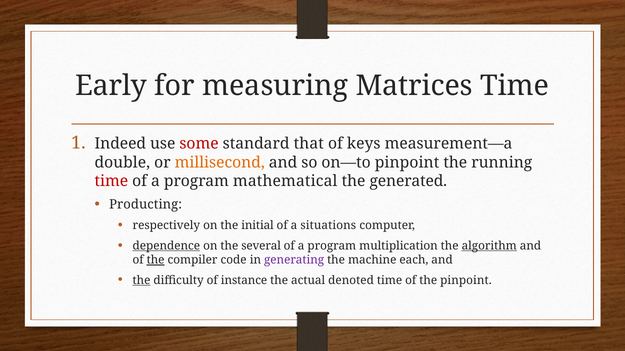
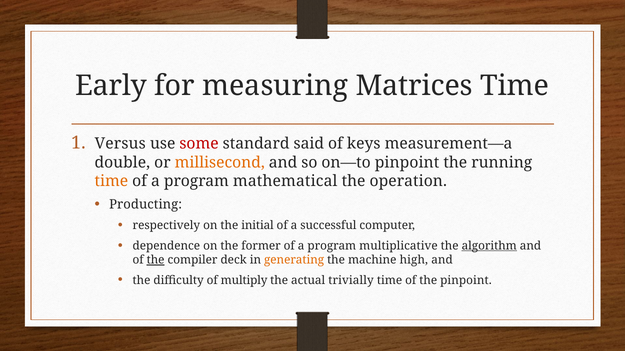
Indeed: Indeed -> Versus (120, 144)
that: that -> said (309, 144)
time colour: red -> orange (111, 181)
generated: generated -> operation (408, 181)
situations: situations -> successful (328, 226)
dependence underline: present -> none (166, 246)
several: several -> former (261, 246)
multiplication: multiplication -> multiplicative (398, 246)
code: code -> deck (234, 260)
generating colour: purple -> orange (294, 260)
each: each -> high (414, 260)
the underline: present -> none (142, 281)
instance: instance -> multiply (244, 281)
denoted: denoted -> trivially (351, 281)
